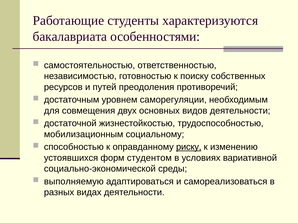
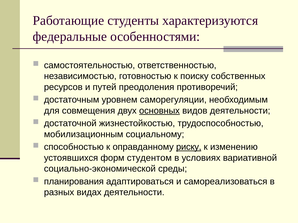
бакалавриата: бакалавриата -> федеральные (70, 37)
основных underline: none -> present (159, 111)
выполняемую: выполняемую -> планирования (74, 182)
